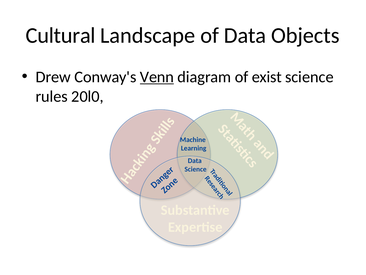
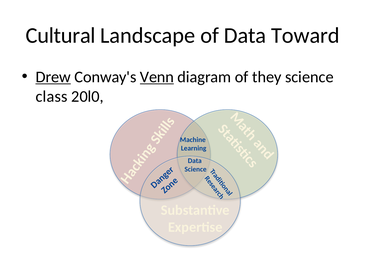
Objects: Objects -> Toward (305, 35)
Drew underline: none -> present (53, 77)
exist: exist -> they (267, 77)
rules: rules -> class (52, 96)
